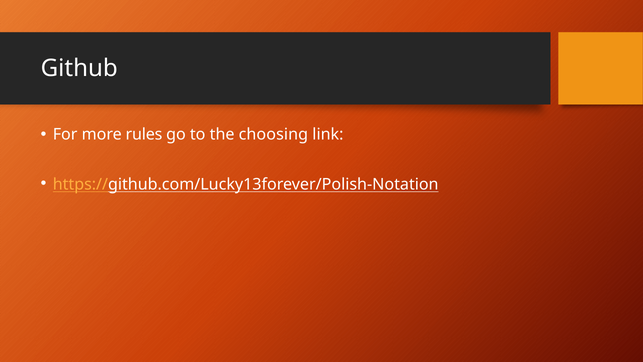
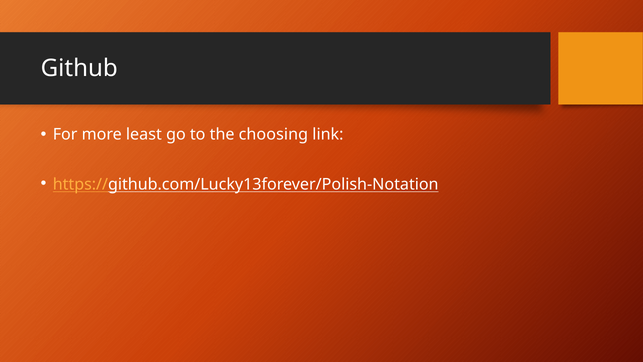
rules: rules -> least (144, 134)
